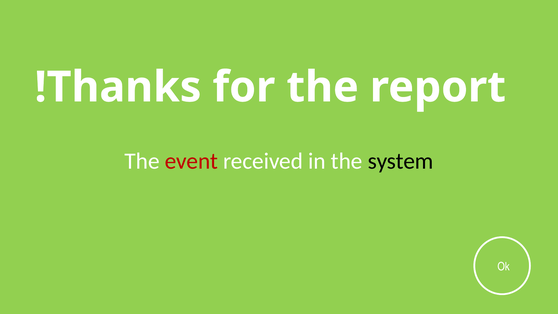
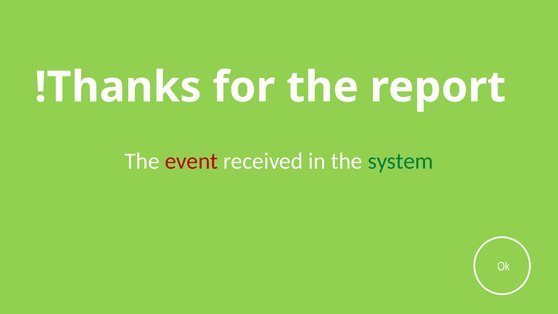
system colour: black -> green (401, 161)
